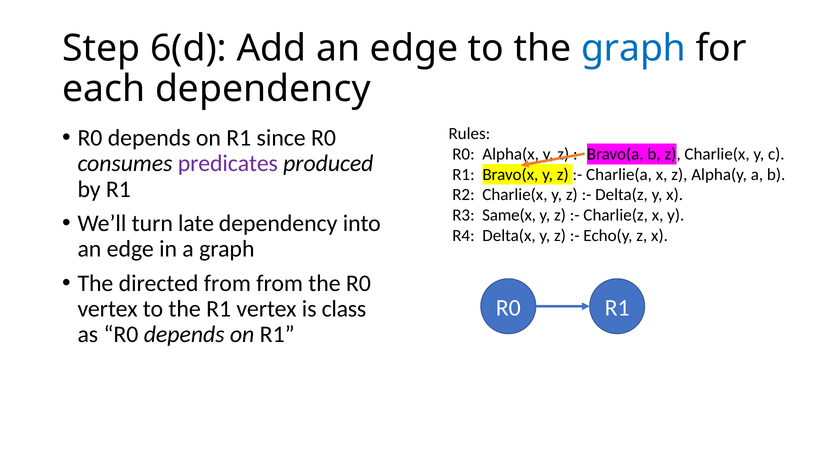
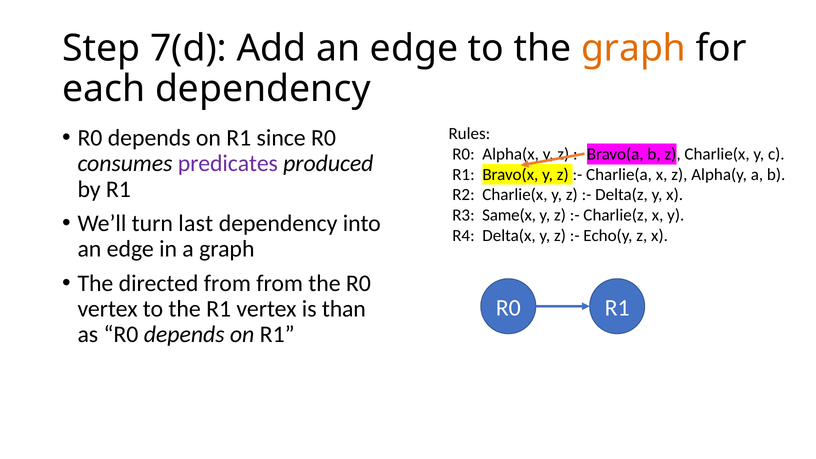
6(d: 6(d -> 7(d (188, 48)
graph colour: blue -> orange (634, 48)
late: late -> last (196, 223)
class: class -> than (344, 309)
